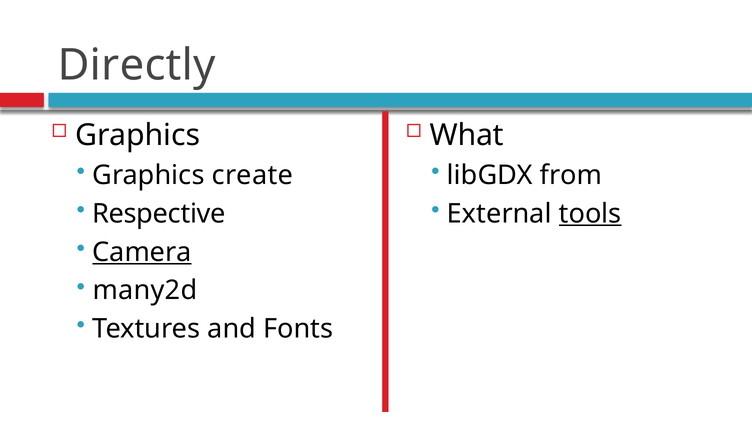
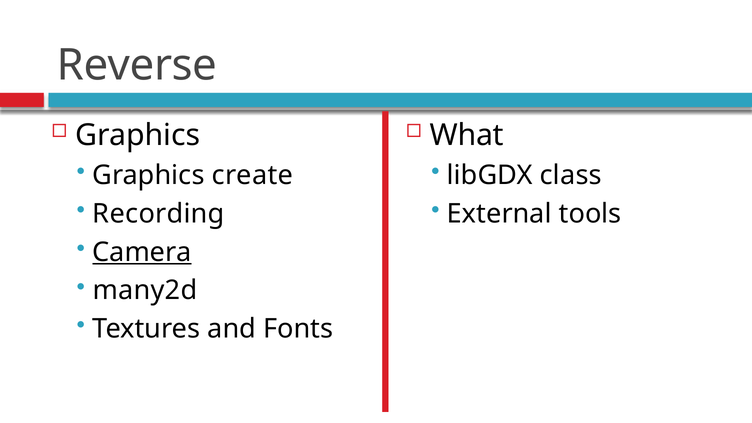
Directly: Directly -> Reverse (137, 65)
from: from -> class (571, 175)
Respective: Respective -> Recording (159, 214)
tools underline: present -> none (590, 214)
